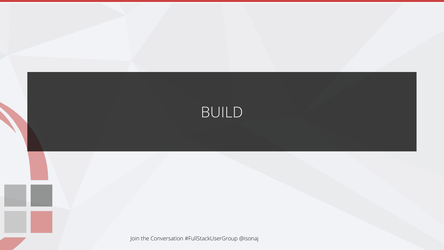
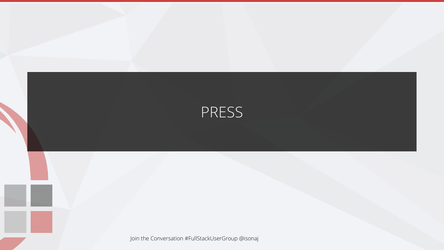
BUILD: BUILD -> PRESS (222, 113)
